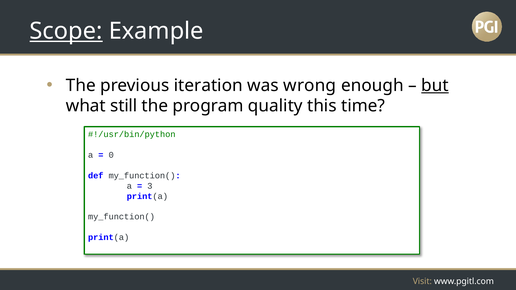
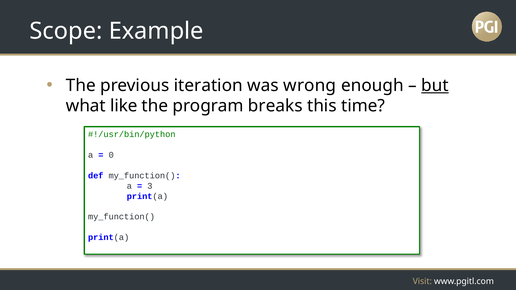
Scope underline: present -> none (66, 31)
still: still -> like (124, 106)
quality: quality -> breaks (275, 106)
